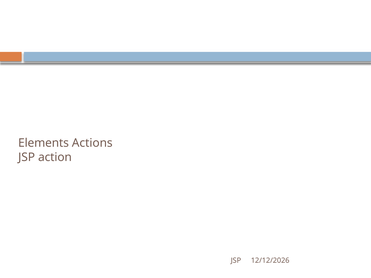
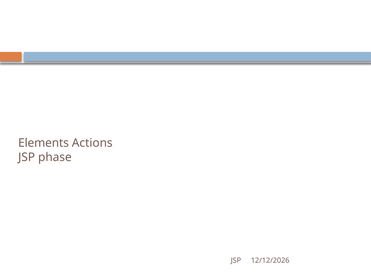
action: action -> phase (55, 157)
